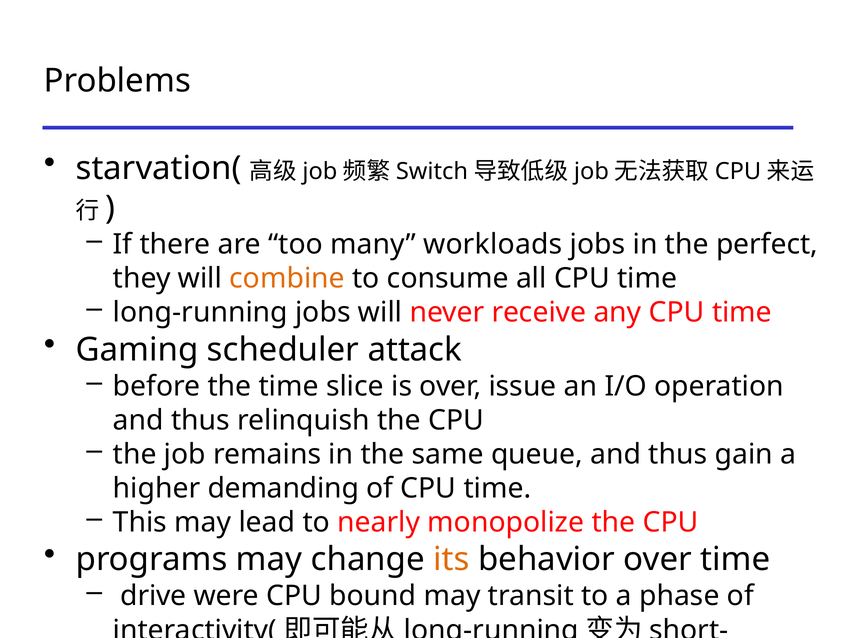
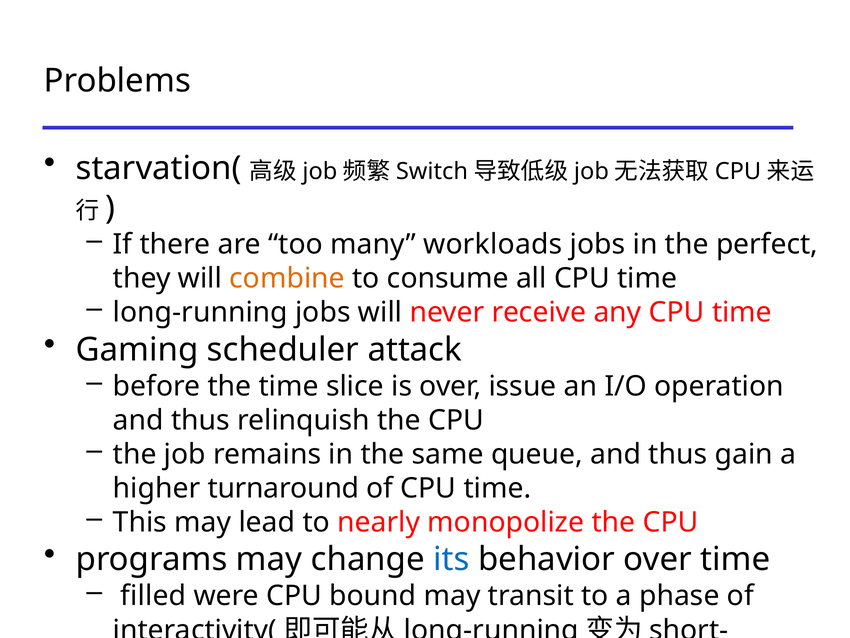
demanding: demanding -> turnaround (283, 488)
its colour: orange -> blue (452, 559)
drive: drive -> filled (153, 596)
